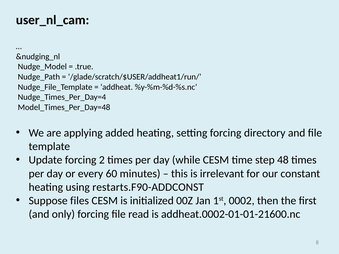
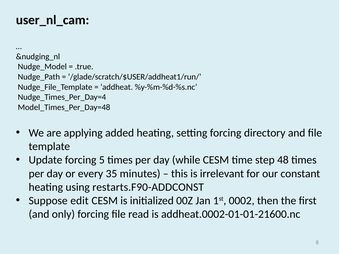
2: 2 -> 5 (102, 160)
60: 60 -> 35 (111, 174)
files: files -> edit (80, 201)
